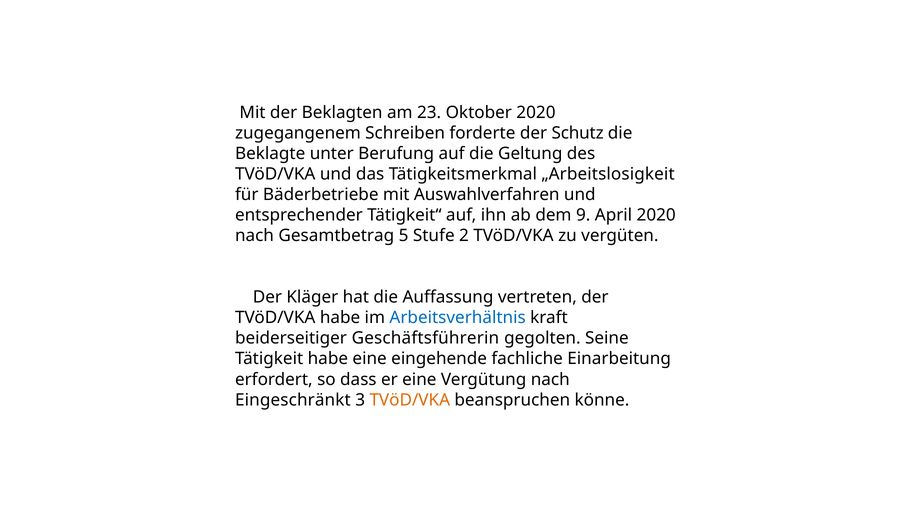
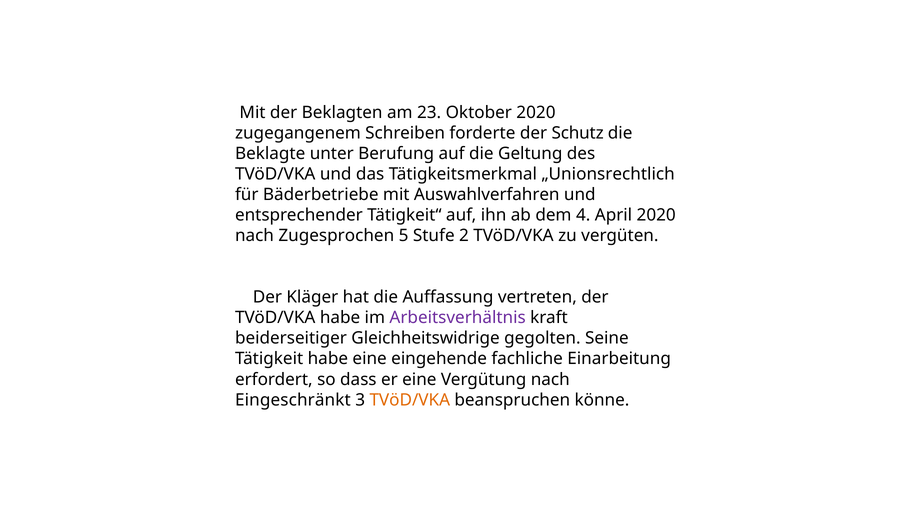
„Arbeitslosigkeit: „Arbeitslosigkeit -> „Unionsrechtlich (608, 174)
9: 9 -> 4 (583, 215)
Gesamtbetrag: Gesamtbetrag -> Zugesprochen (336, 236)
Arbeitsverhältnis colour: blue -> purple (458, 318)
Geschäftsführerin: Geschäftsführerin -> Gleichheitswidrige (426, 339)
